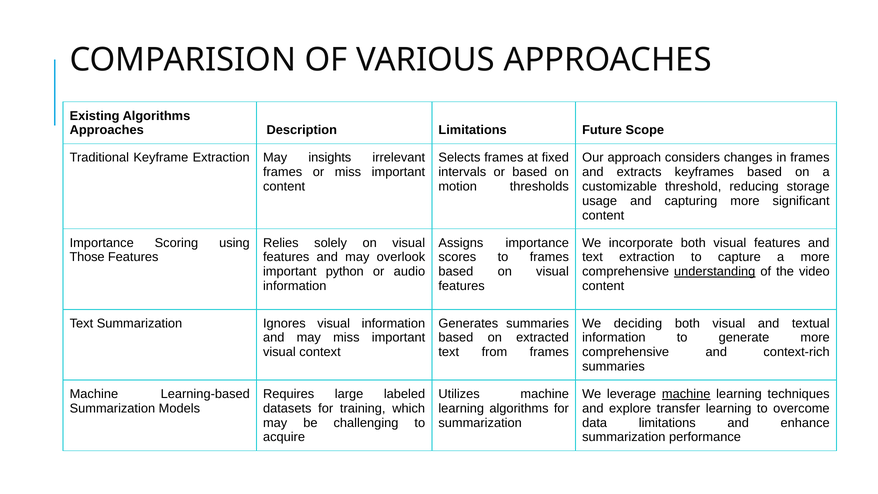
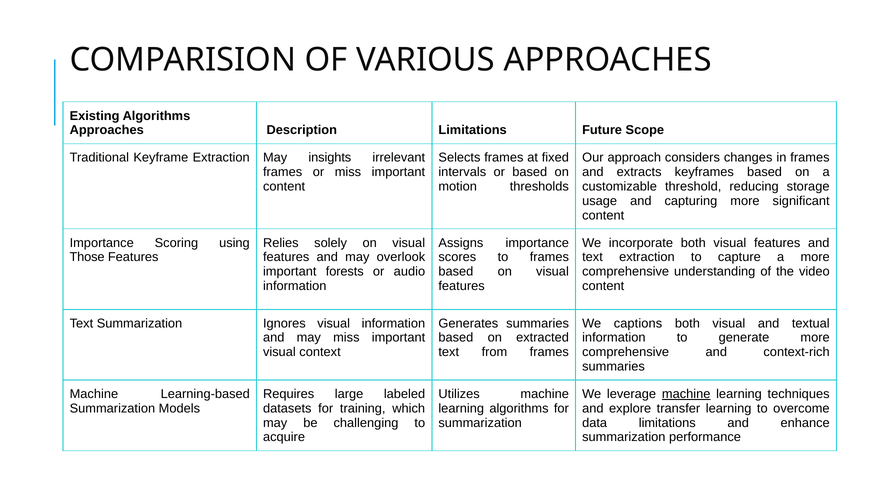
python: python -> forests (345, 272)
understanding underline: present -> none (715, 272)
deciding: deciding -> captions (638, 323)
